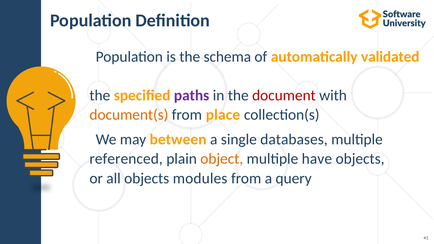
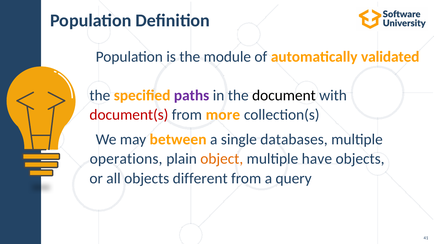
schema: schema -> module (227, 57)
document colour: red -> black (284, 96)
document(s colour: orange -> red (129, 115)
place: place -> more (223, 115)
referenced: referenced -> operations (126, 159)
modules: modules -> different (200, 178)
